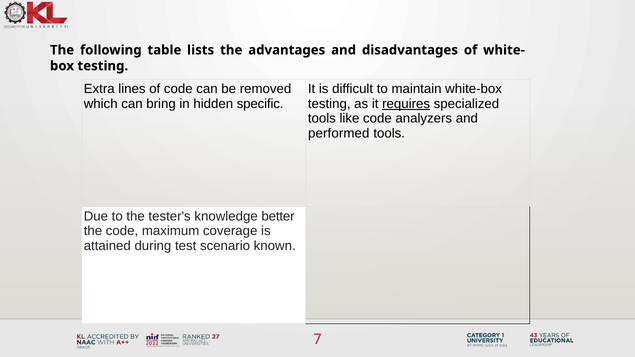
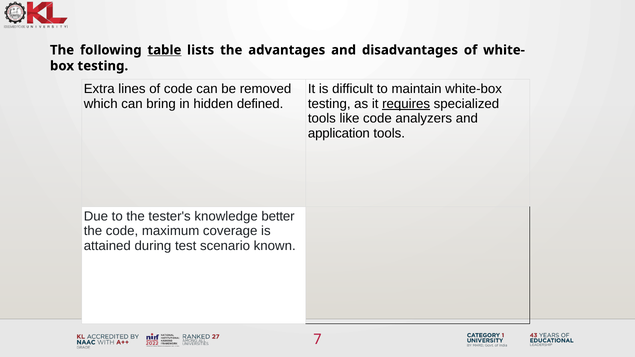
table underline: none -> present (164, 50)
specific: specific -> defined (260, 104)
performed: performed -> application (339, 133)
